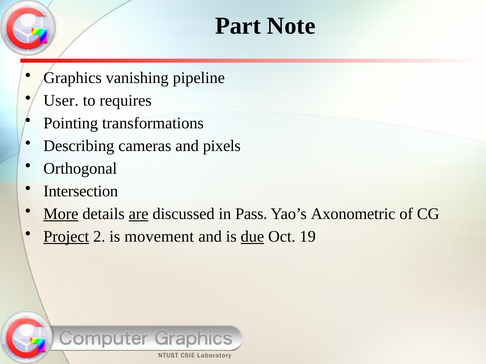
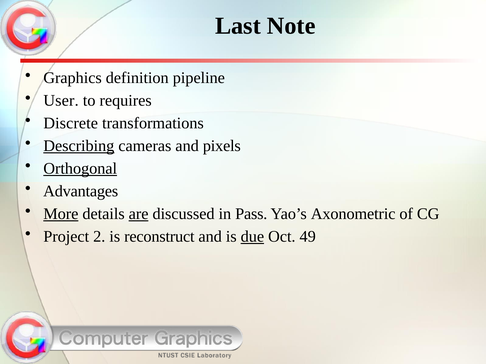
Part: Part -> Last (238, 26)
vanishing: vanishing -> definition (137, 78)
Pointing: Pointing -> Discrete (71, 123)
Describing underline: none -> present (79, 146)
Orthogonal underline: none -> present (80, 169)
Intersection: Intersection -> Advantages (81, 191)
Project underline: present -> none (66, 237)
movement: movement -> reconstruct (159, 237)
19: 19 -> 49 (308, 237)
